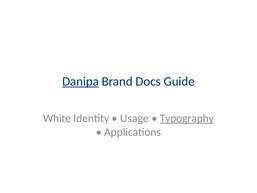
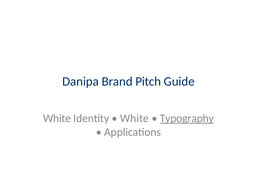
Danipa underline: present -> none (81, 81)
Docs: Docs -> Pitch (148, 81)
Usage: Usage -> White (134, 118)
